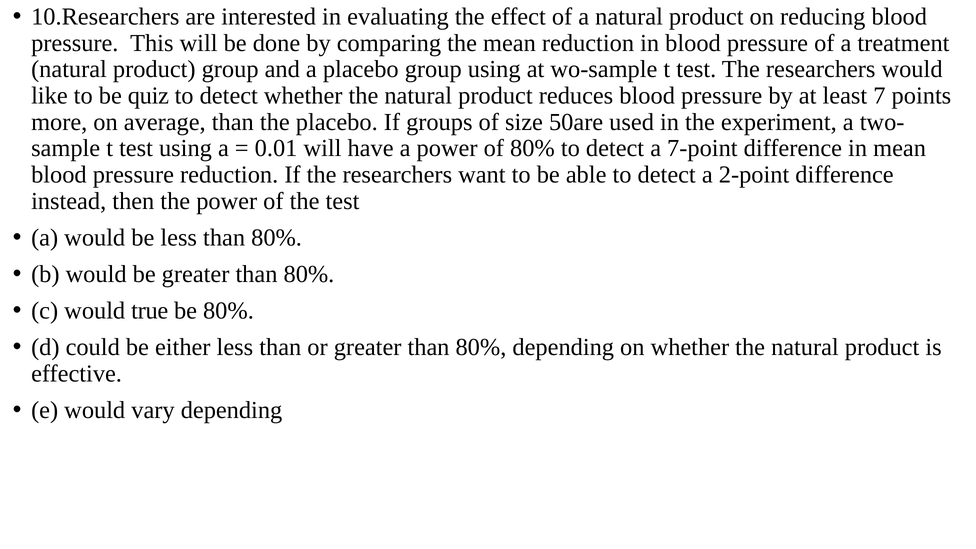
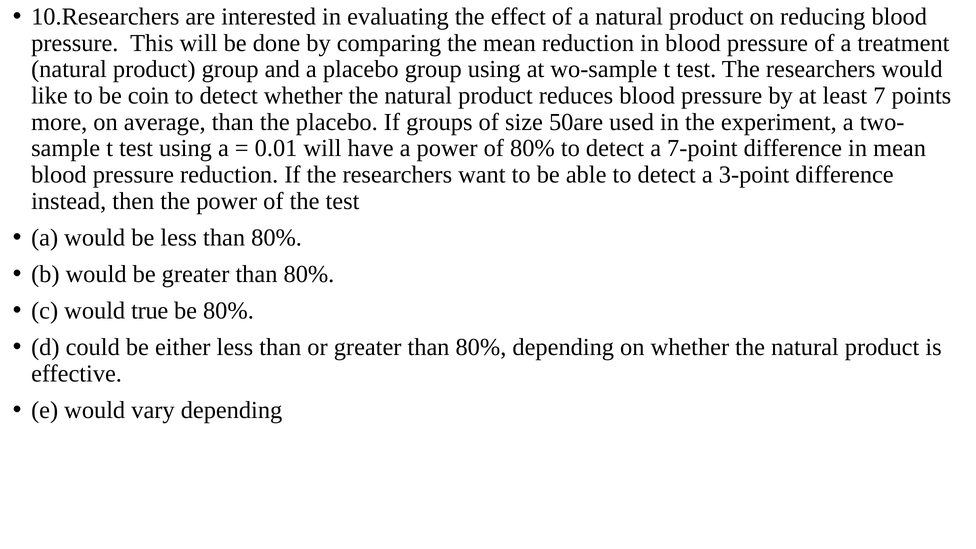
quiz: quiz -> coin (148, 96)
2-point: 2-point -> 3-point (754, 175)
